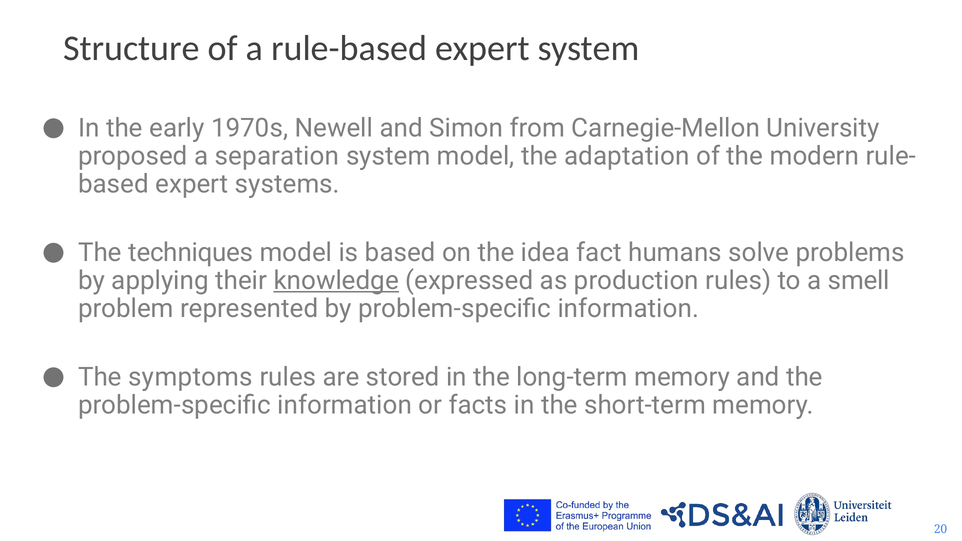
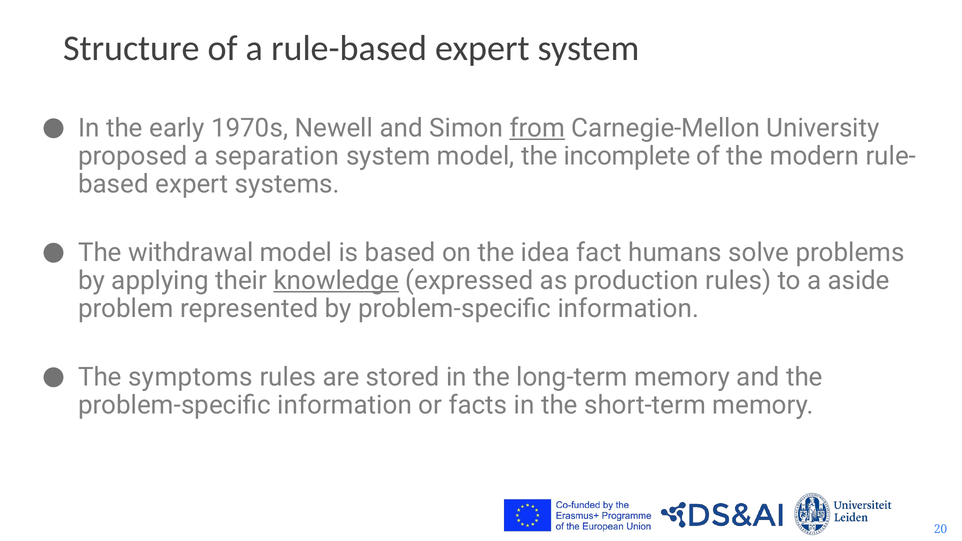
from underline: none -> present (537, 128)
adaptation: adaptation -> incomplete (627, 156)
techniques: techniques -> withdrawal (191, 253)
smell: smell -> aside (859, 281)
